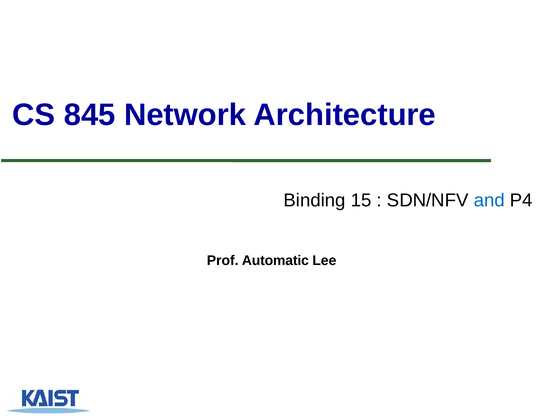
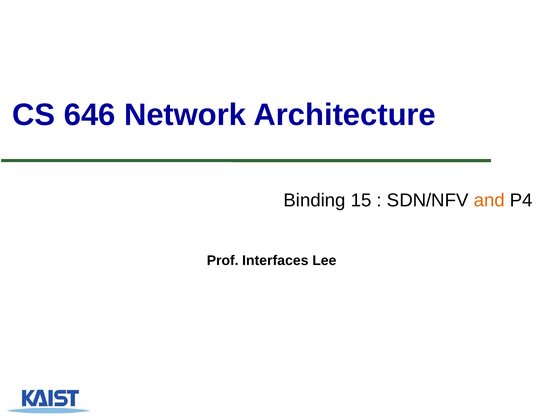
845: 845 -> 646 (90, 115)
and colour: blue -> orange (489, 200)
Automatic: Automatic -> Interfaces (275, 260)
